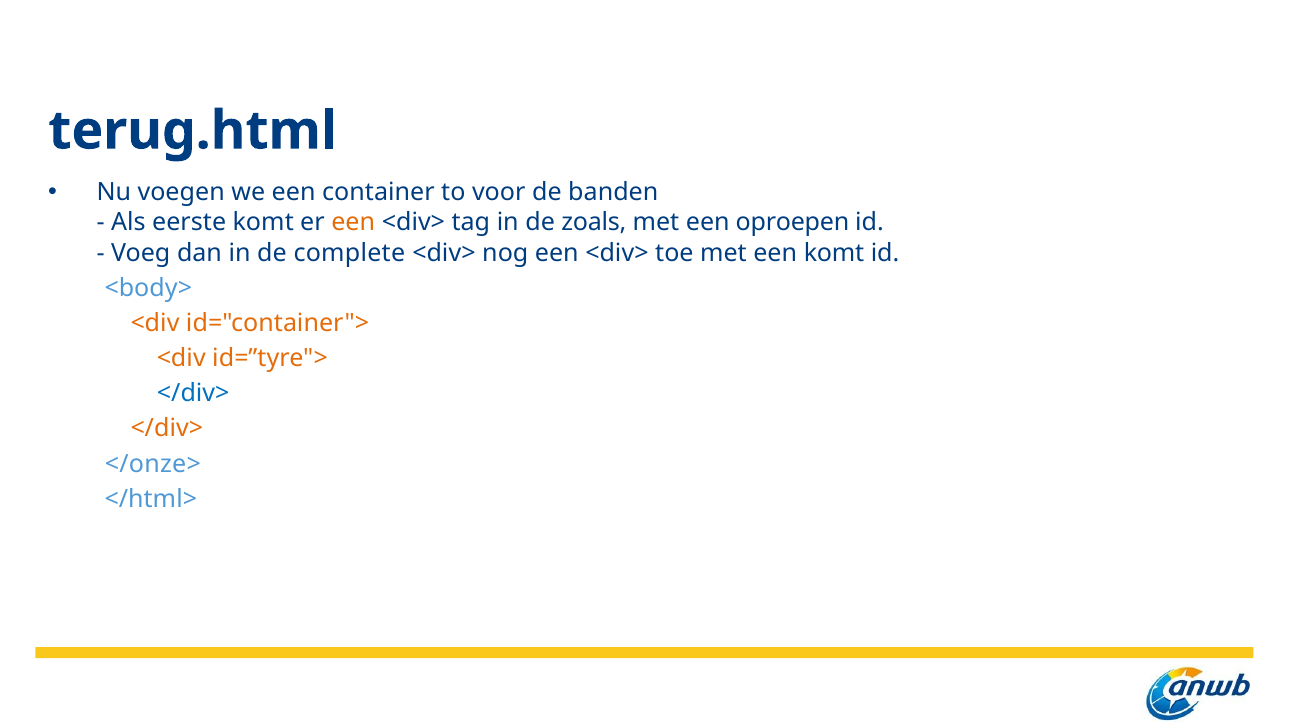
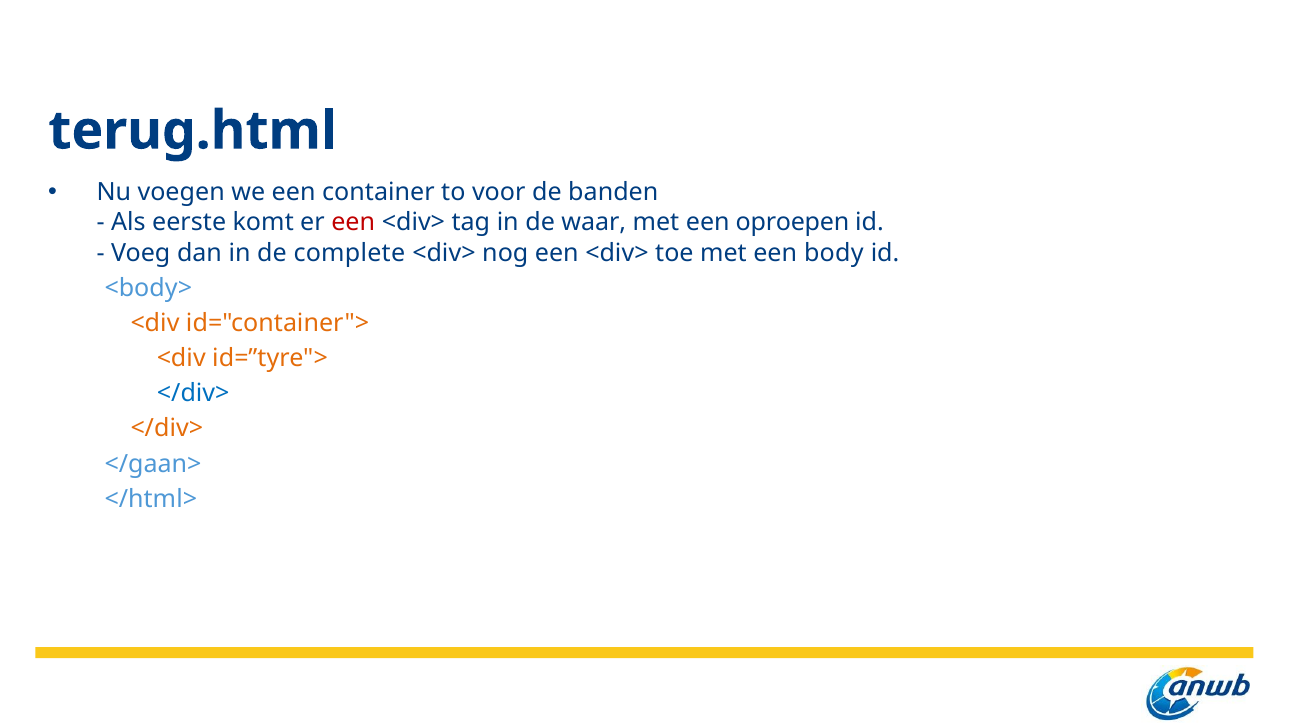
een colour: orange -> red (353, 223)
zoals: zoals -> waar (594, 223)
een komt: komt -> body (834, 253)
</onze>: </onze> -> </gaan> (153, 464)
